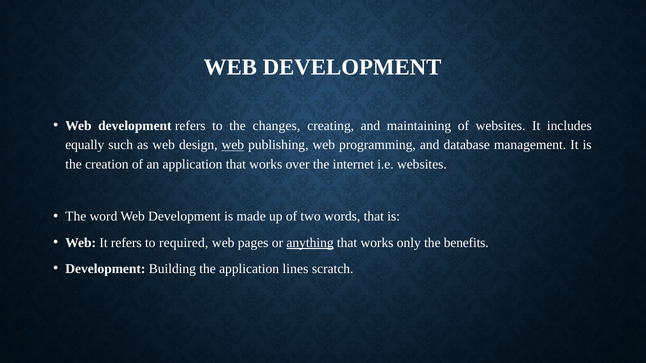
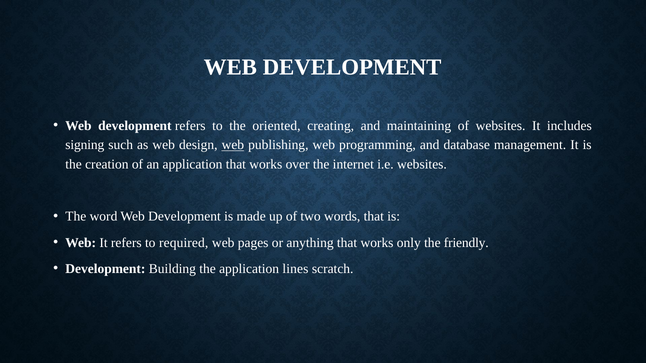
changes: changes -> oriented (277, 126)
equally: equally -> signing (85, 145)
anything underline: present -> none (310, 243)
benefits: benefits -> friendly (466, 243)
